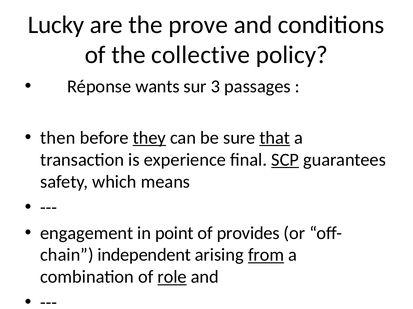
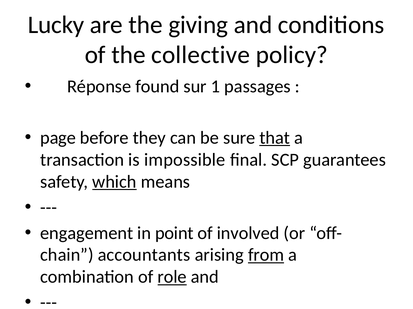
prove: prove -> giving (198, 25)
wants: wants -> found (157, 87)
3: 3 -> 1 (215, 87)
then: then -> page (58, 138)
they underline: present -> none (149, 138)
experience: experience -> impossible (185, 160)
SCP underline: present -> none (285, 160)
which underline: none -> present (114, 182)
provides: provides -> involved (248, 234)
independent: independent -> accountants (144, 256)
